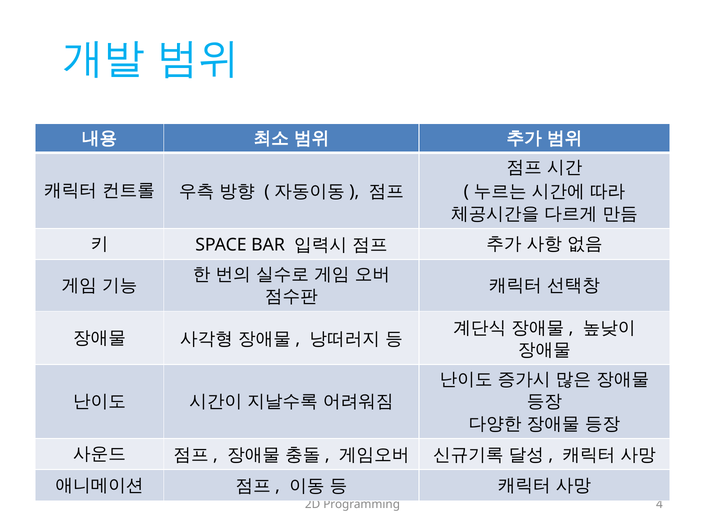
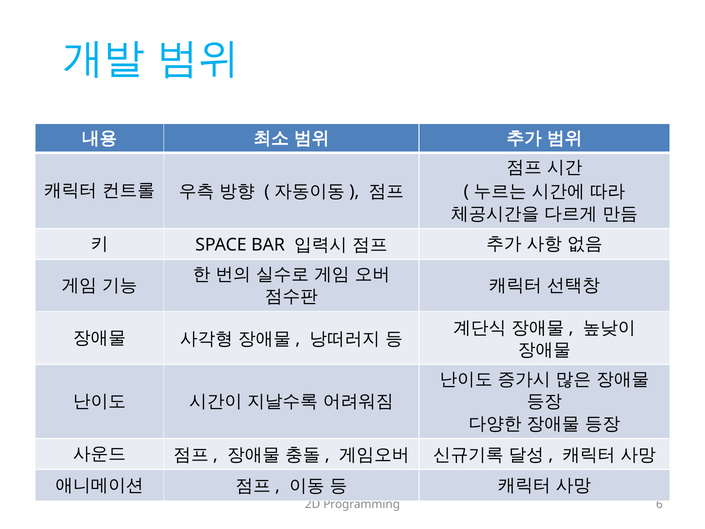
4: 4 -> 6 (659, 504)
